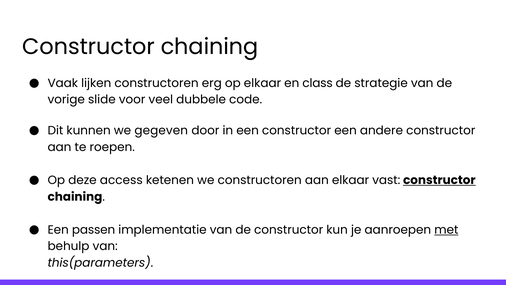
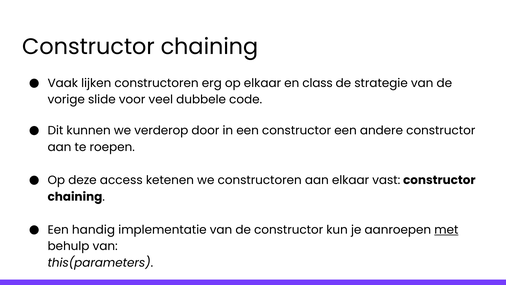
gegeven: gegeven -> verderop (161, 130)
constructor underline: present -> none (439, 180)
passen: passen -> handig (93, 230)
